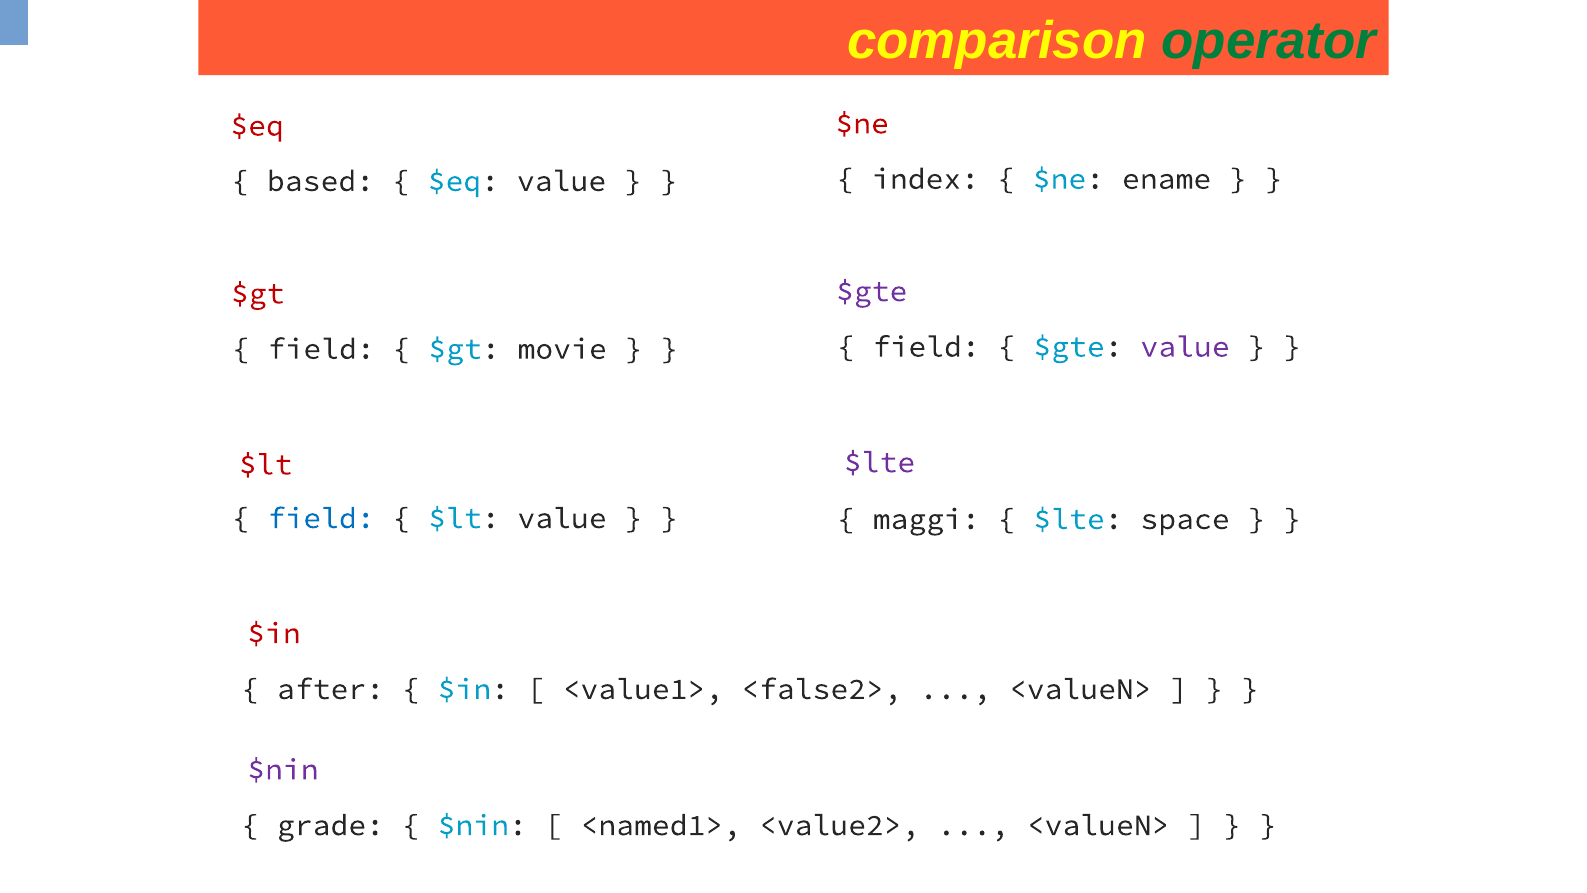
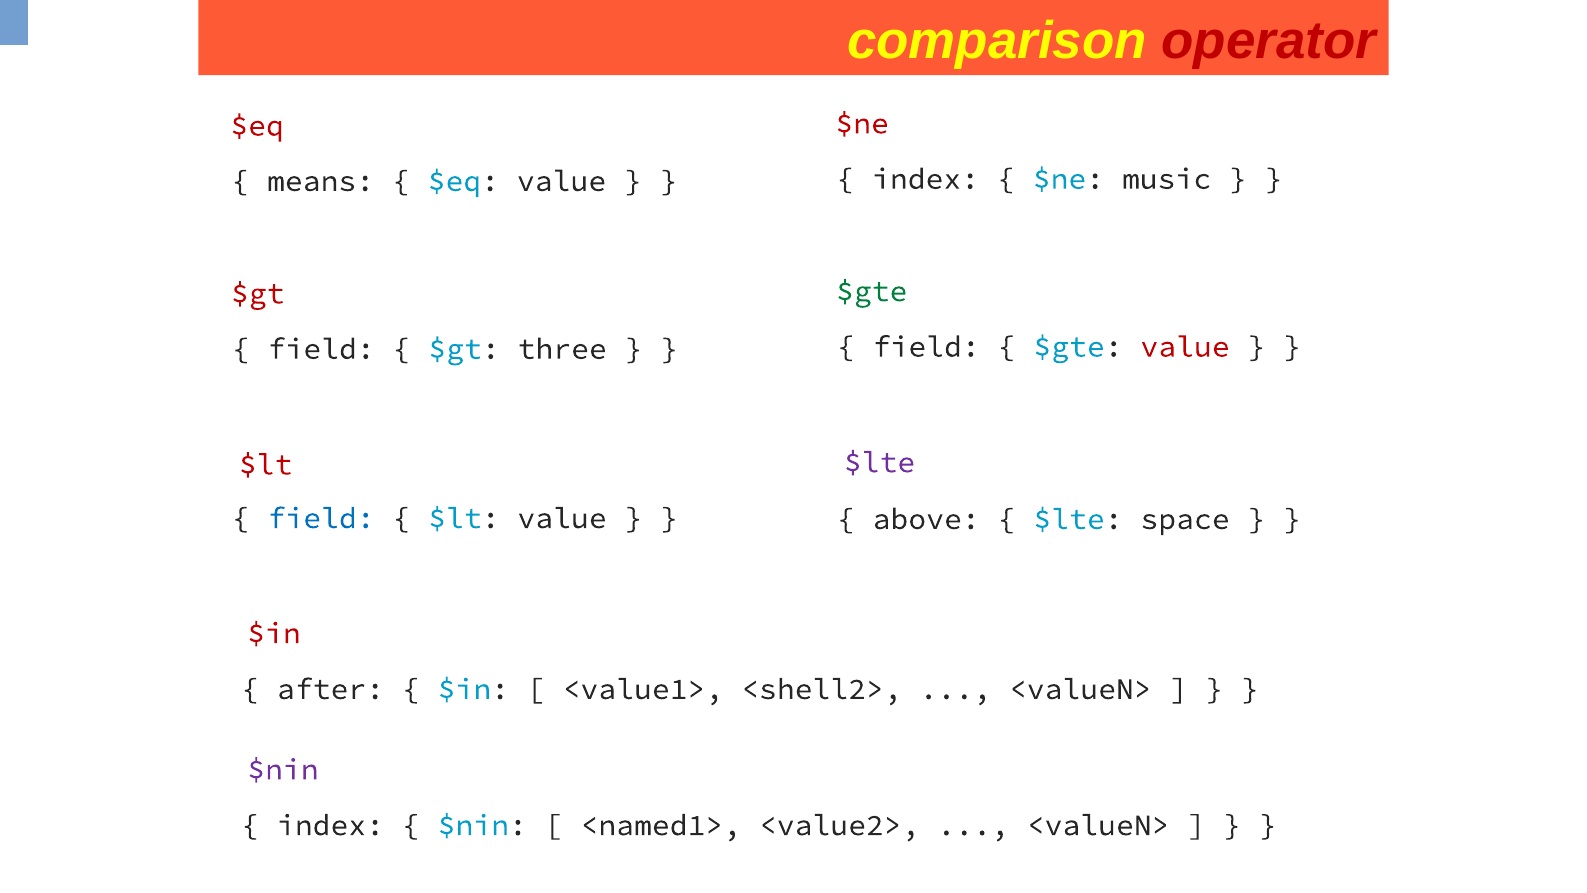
operator colour: green -> red (1269, 41)
ename: ename -> music (1167, 179)
based: based -> means (321, 181)
$gte colour: purple -> green (872, 291)
value colour: purple -> red (1185, 347)
movie: movie -> three (562, 349)
maggi: maggi -> above (926, 519)
<false2>: <false2> -> <shell2> (821, 689)
grade: grade -> index (330, 825)
